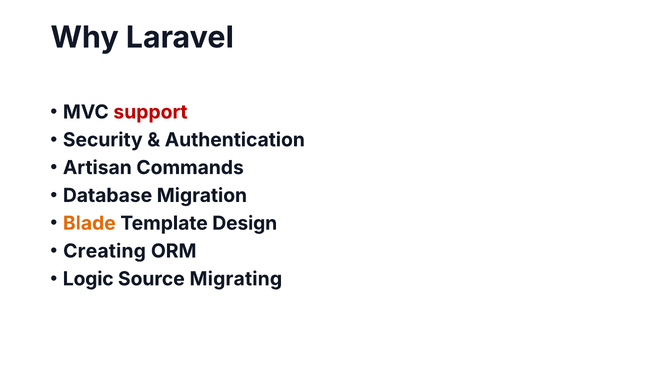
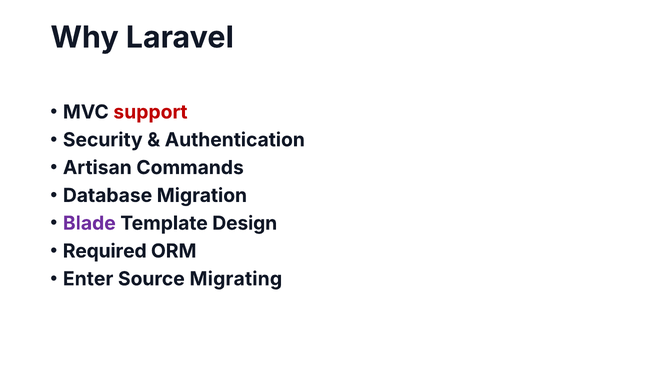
Blade colour: orange -> purple (89, 223)
Creating: Creating -> Required (105, 251)
Logic: Logic -> Enter (88, 278)
